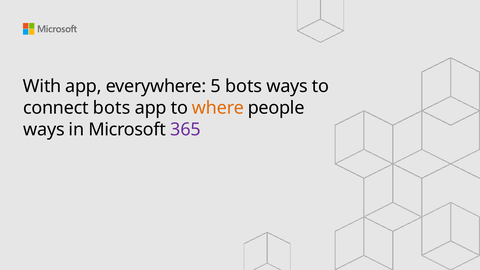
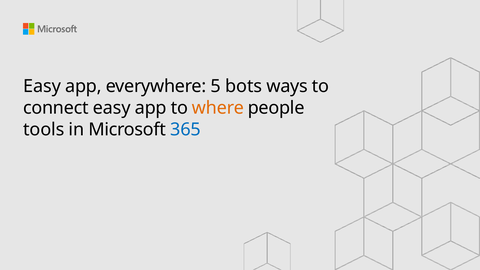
With: With -> Easy (42, 86)
connect bots: bots -> easy (112, 108)
ways: ways -> tools (44, 130)
365 colour: purple -> blue (185, 130)
